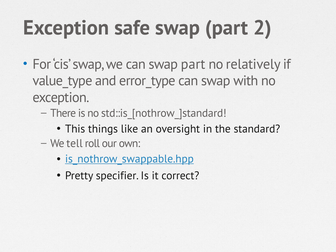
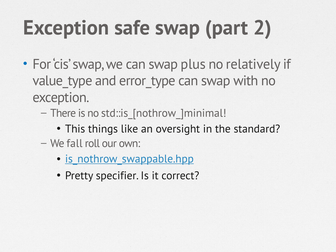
can swap part: part -> plus (193, 64)
std::is_[nothrow_]standard: std::is_[nothrow_]standard -> std::is_[nothrow_]minimal (164, 113)
tell: tell -> fall (75, 143)
